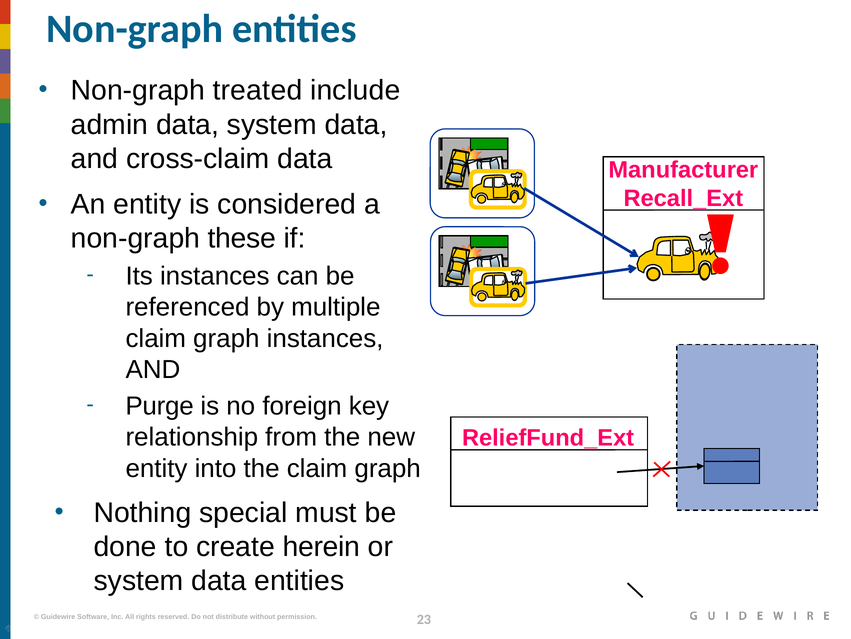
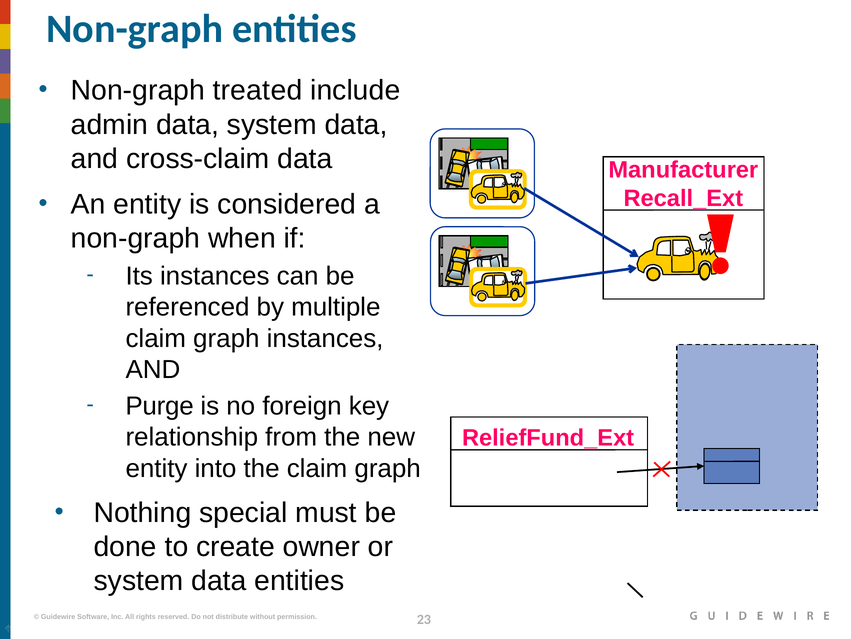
these: these -> when (242, 238)
herein: herein -> owner (321, 546)
